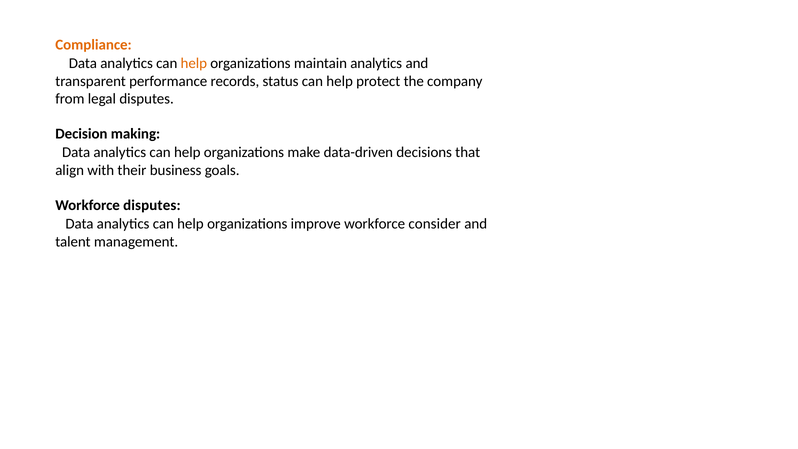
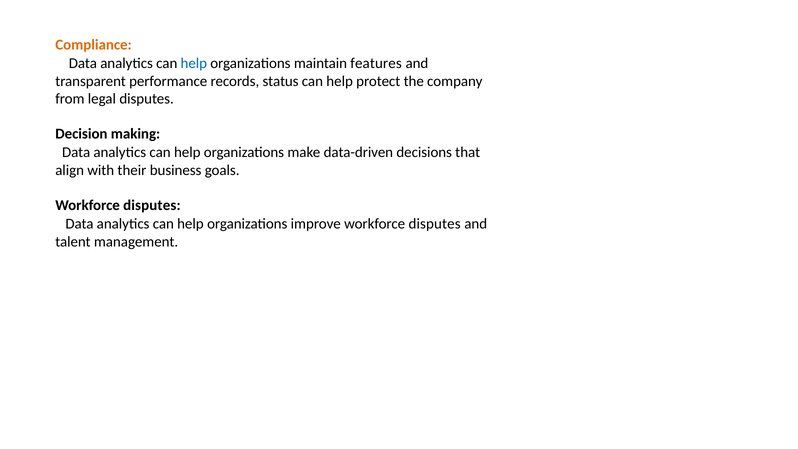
help colour: orange -> blue (194, 63)
maintain analytics: analytics -> features (376, 63)
improve workforce consider: consider -> disputes (435, 224)
